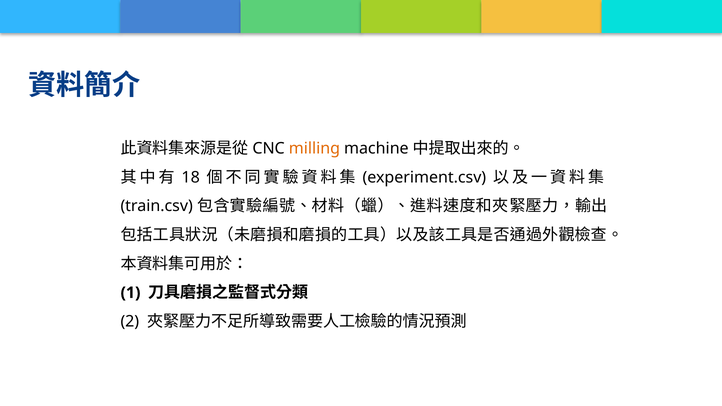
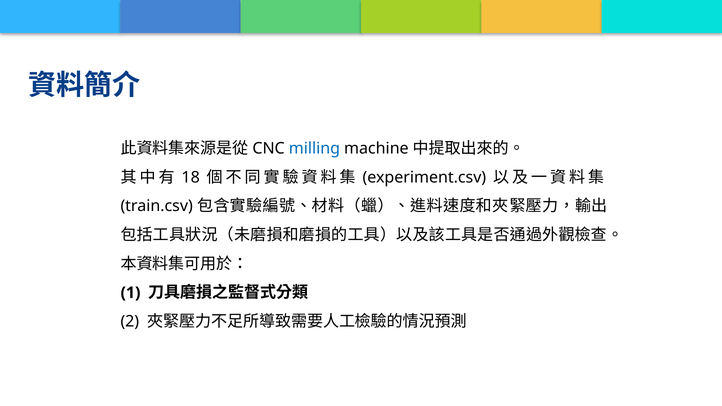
milling colour: orange -> blue (314, 149)
